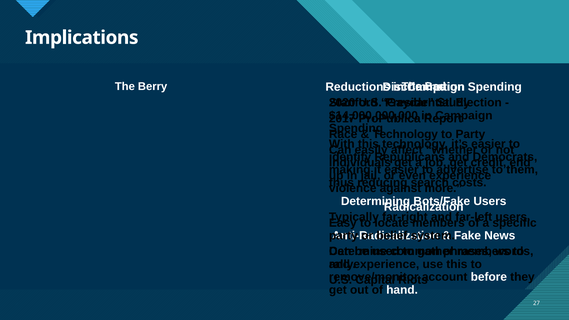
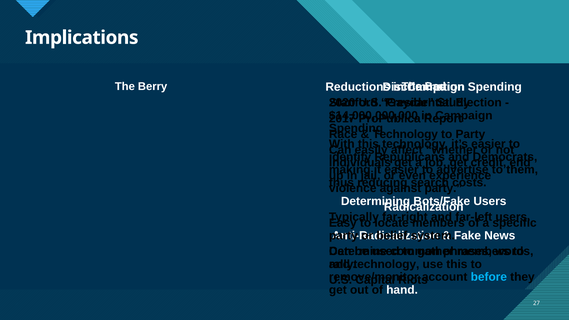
against more: more -> party (443, 188)
experience: experience -> technology (386, 264)
before colour: white -> light blue (489, 277)
